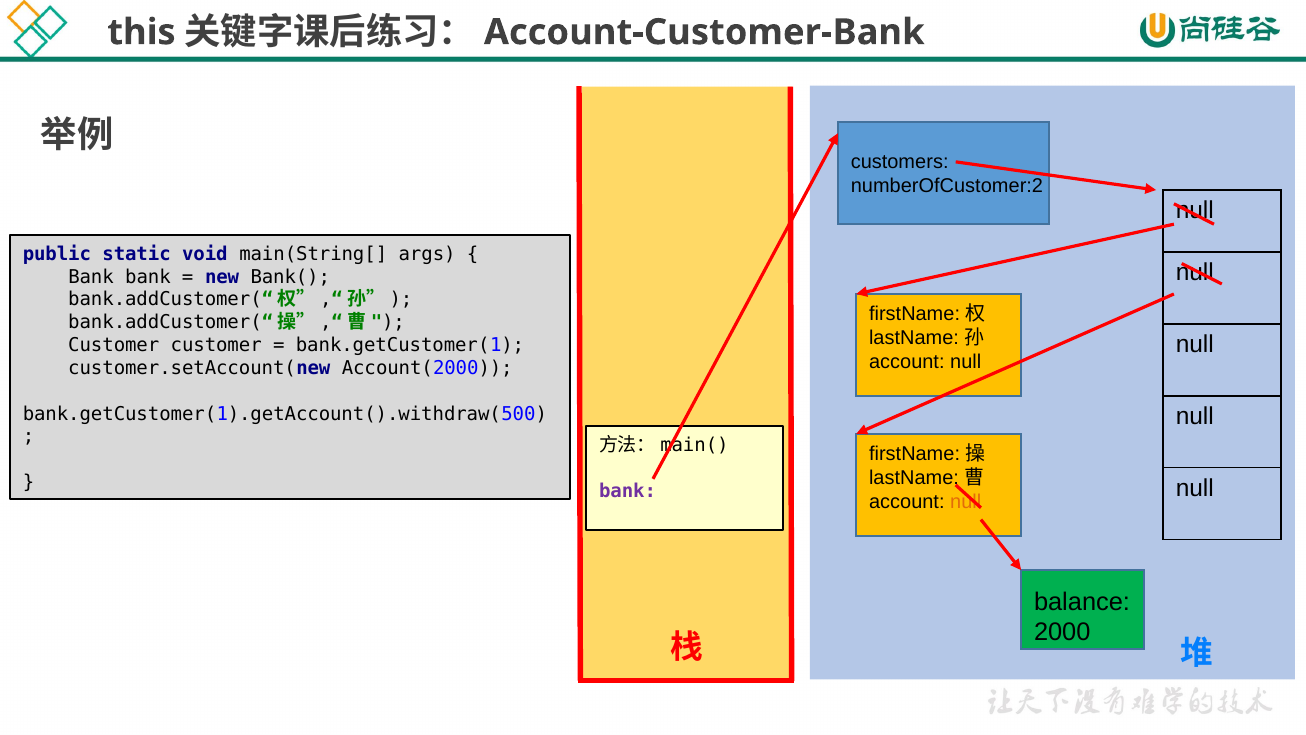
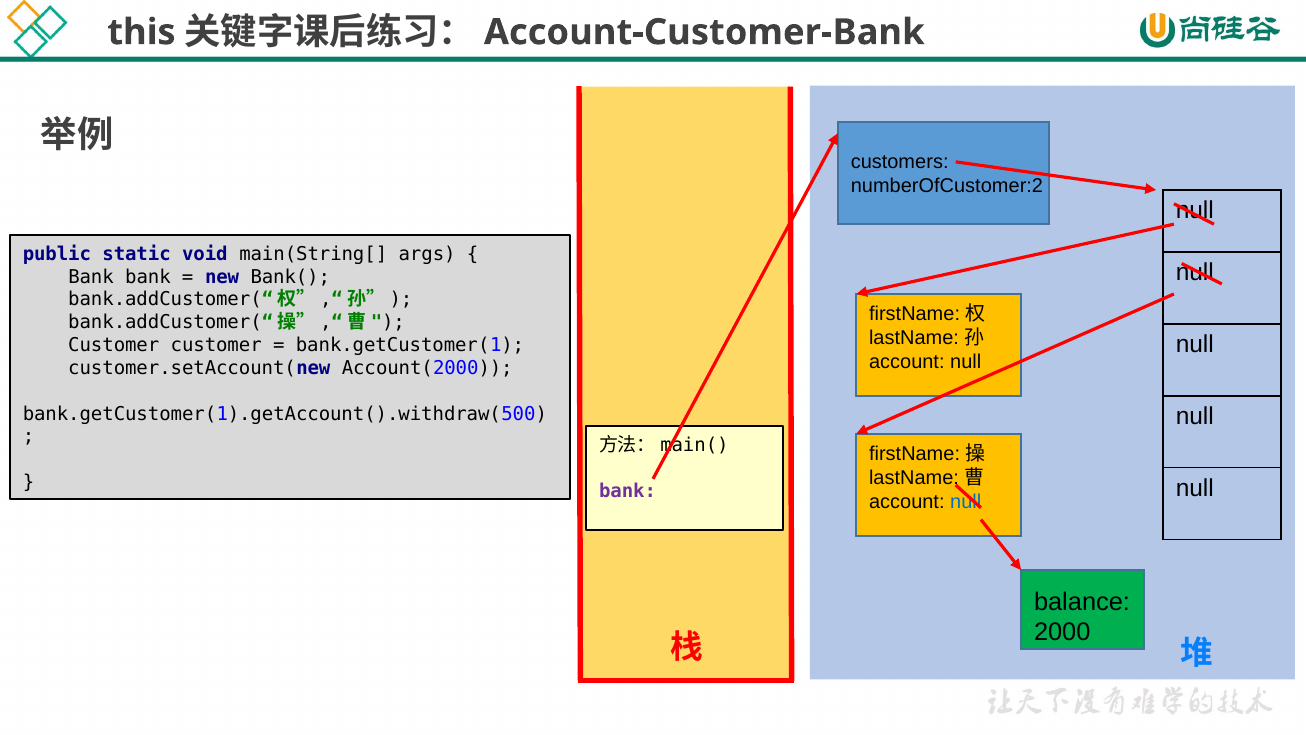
null colour: orange -> blue (966, 501)
